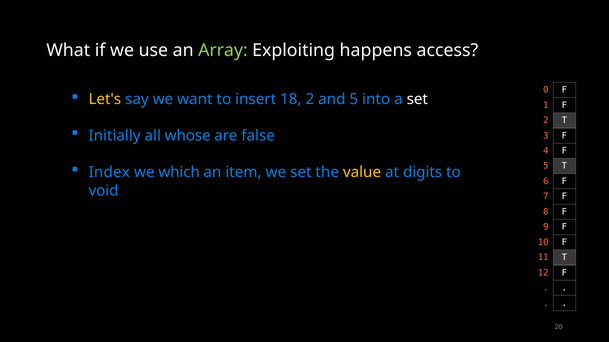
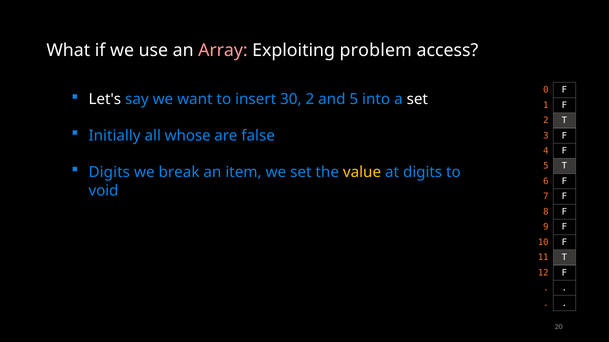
Array colour: light green -> pink (223, 51)
happens: happens -> problem (376, 51)
Let's colour: yellow -> white (105, 100)
18: 18 -> 30 (291, 100)
Index: Index -> Digits (109, 173)
which: which -> break (179, 173)
